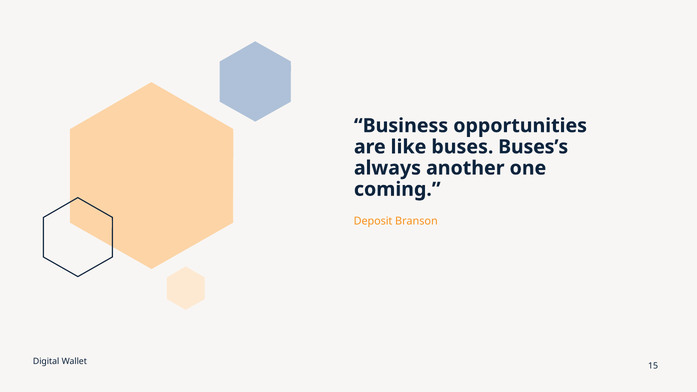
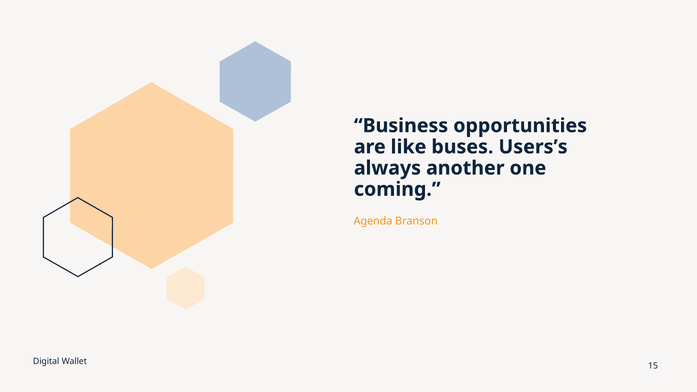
Buses’s: Buses’s -> Users’s (533, 147)
Deposit: Deposit -> Agenda (373, 221)
